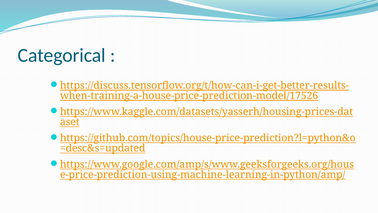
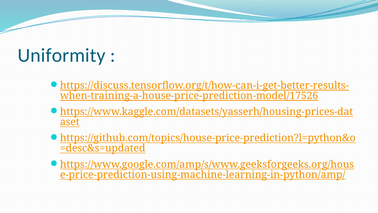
Categorical: Categorical -> Uniformity (62, 55)
